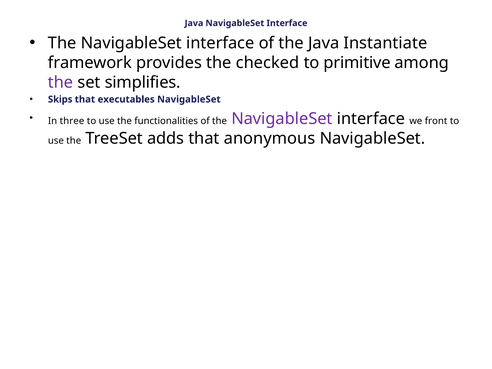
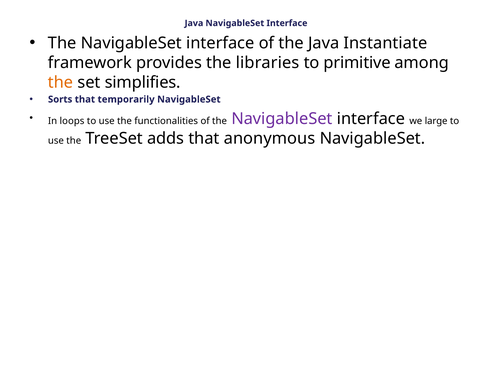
checked: checked -> libraries (268, 63)
the colour: purple -> orange (61, 82)
Skips: Skips -> Sorts (60, 99)
executables: executables -> temporarily (126, 99)
three: three -> loops (72, 121)
front: front -> large (436, 121)
